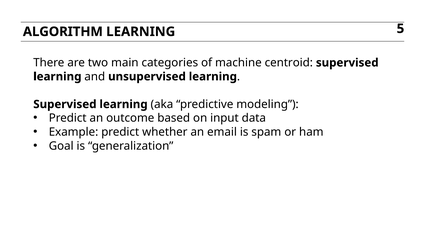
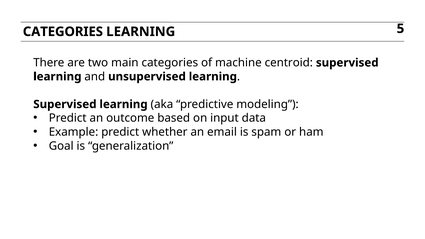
ALGORITHM: ALGORITHM -> CATEGORIES (63, 32)
